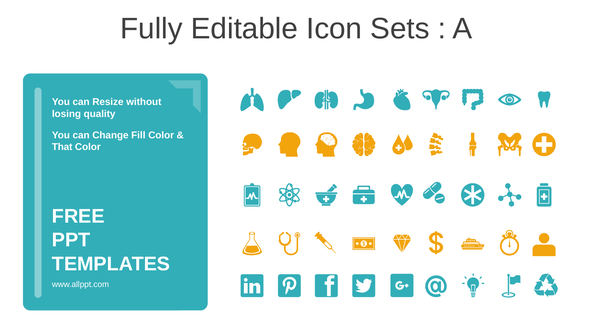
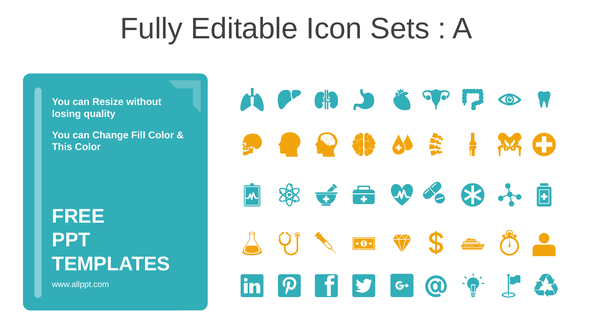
That: That -> This (62, 147)
